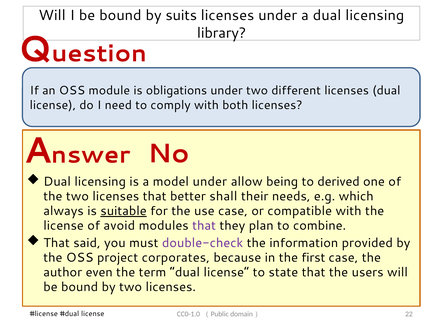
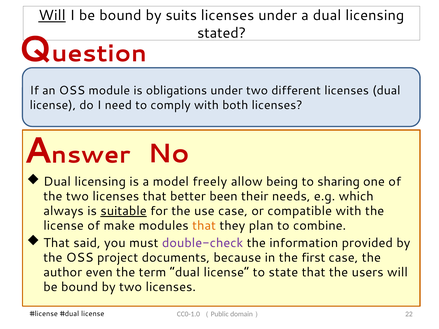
Will underline: none -> present (52, 15)
library: library -> stated (222, 33)
model under: under -> freely (210, 182)
derived: derived -> sharing (339, 182)
shall: shall -> been (224, 196)
avoid: avoid -> make (119, 226)
that colour: purple -> orange (204, 226)
corporates: corporates -> documents (176, 258)
